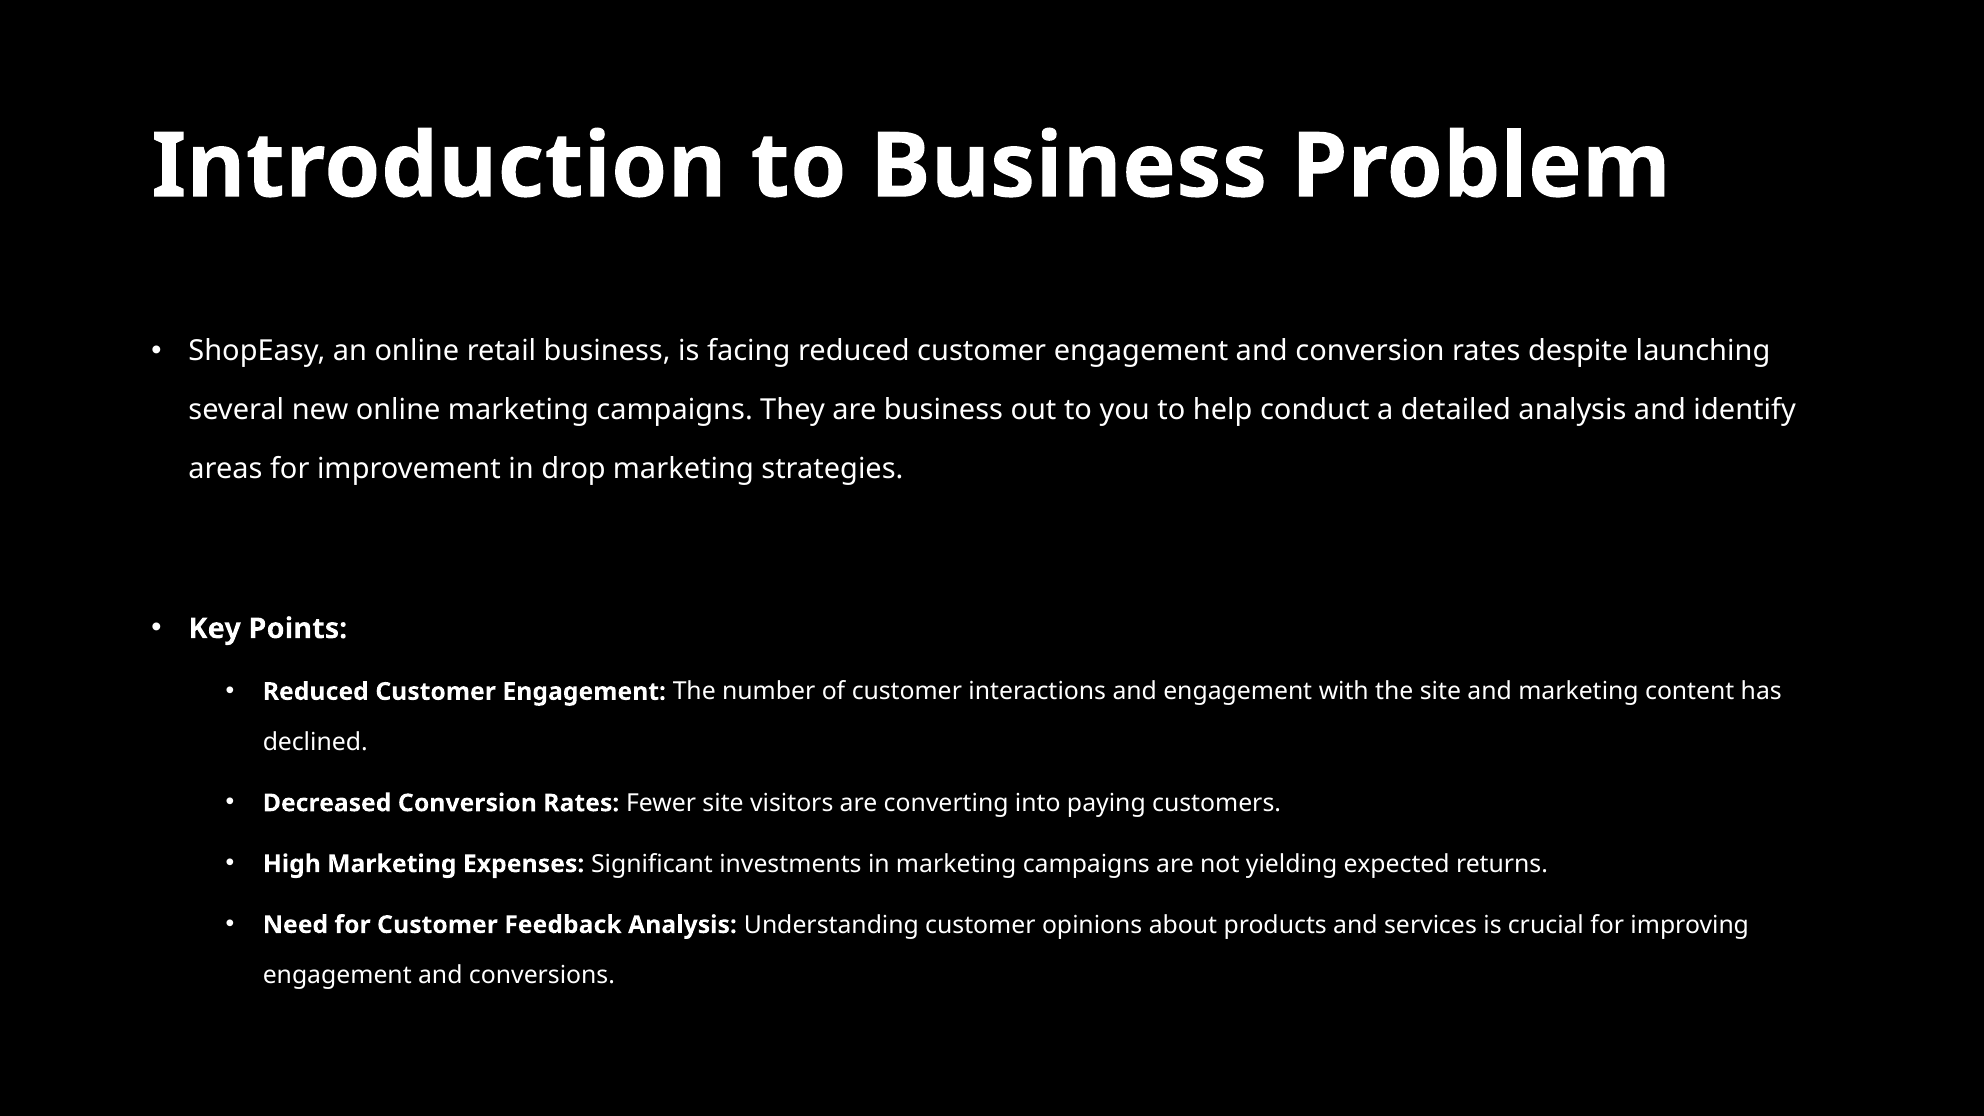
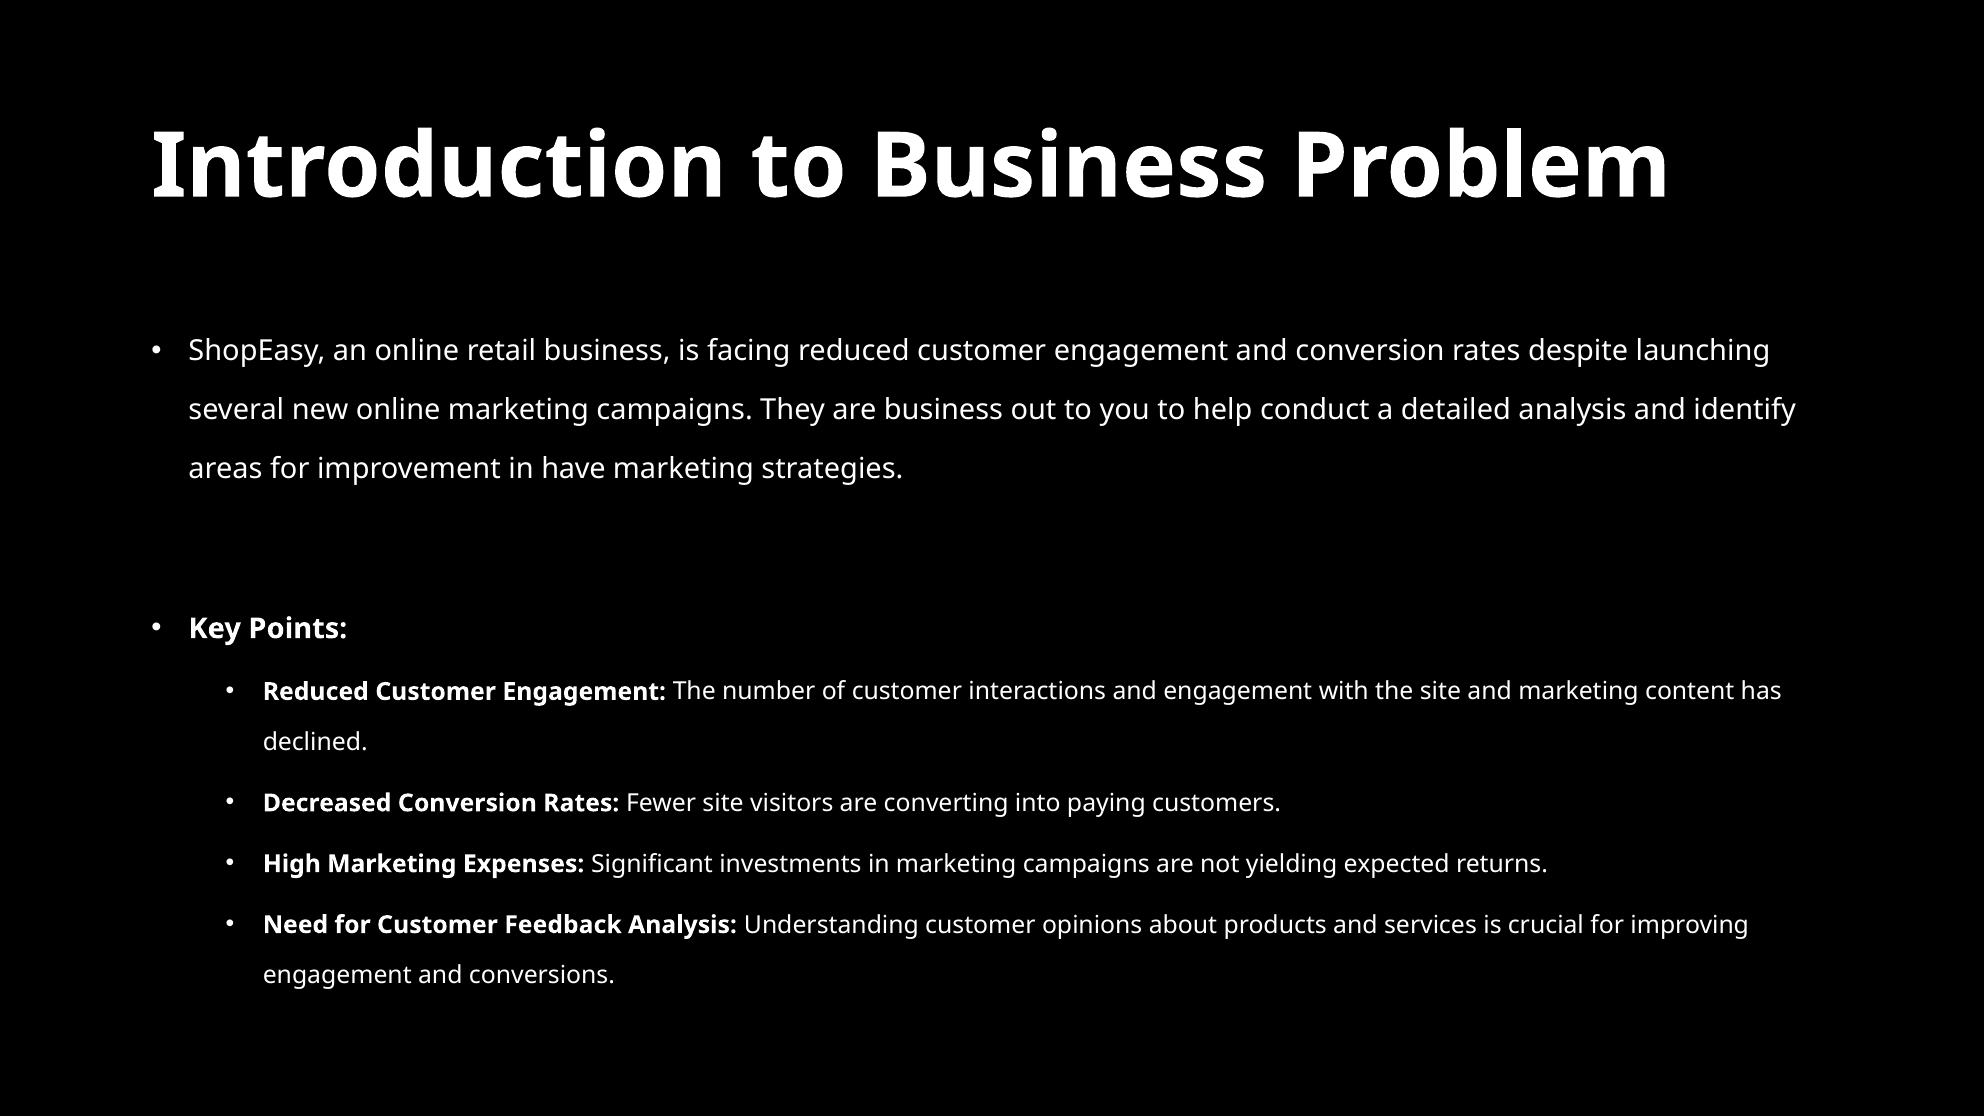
drop: drop -> have (573, 469)
